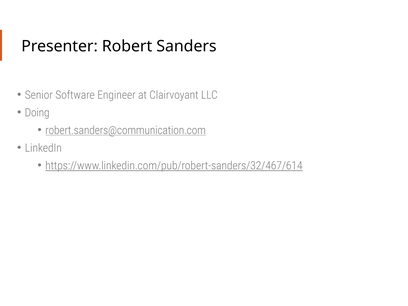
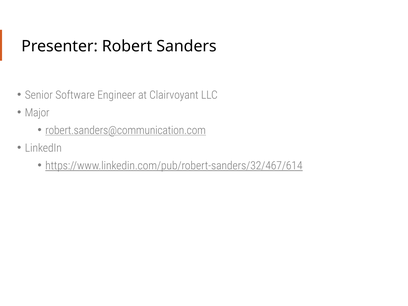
Doing: Doing -> Major (37, 113)
